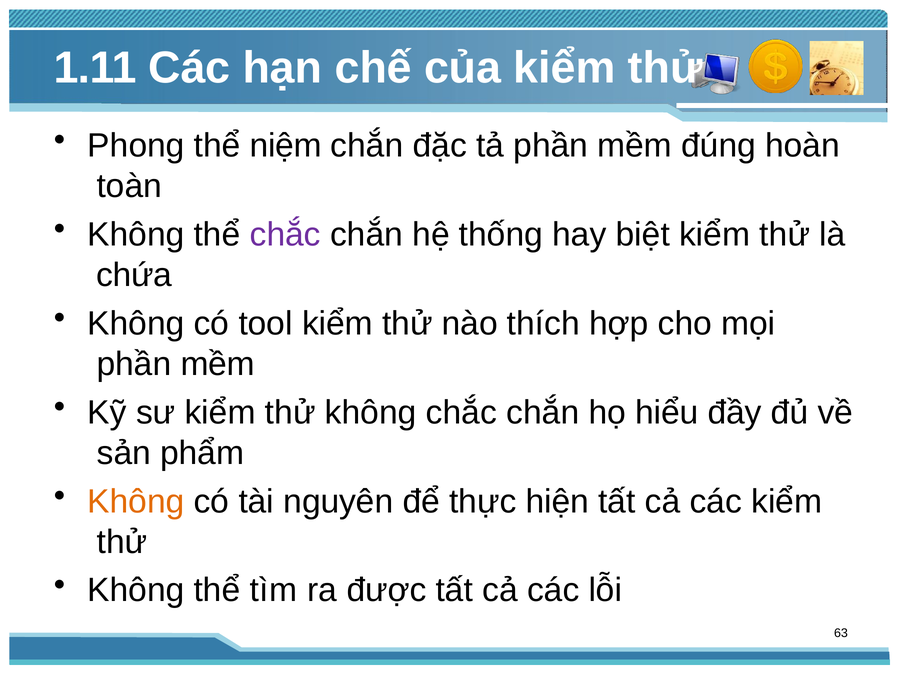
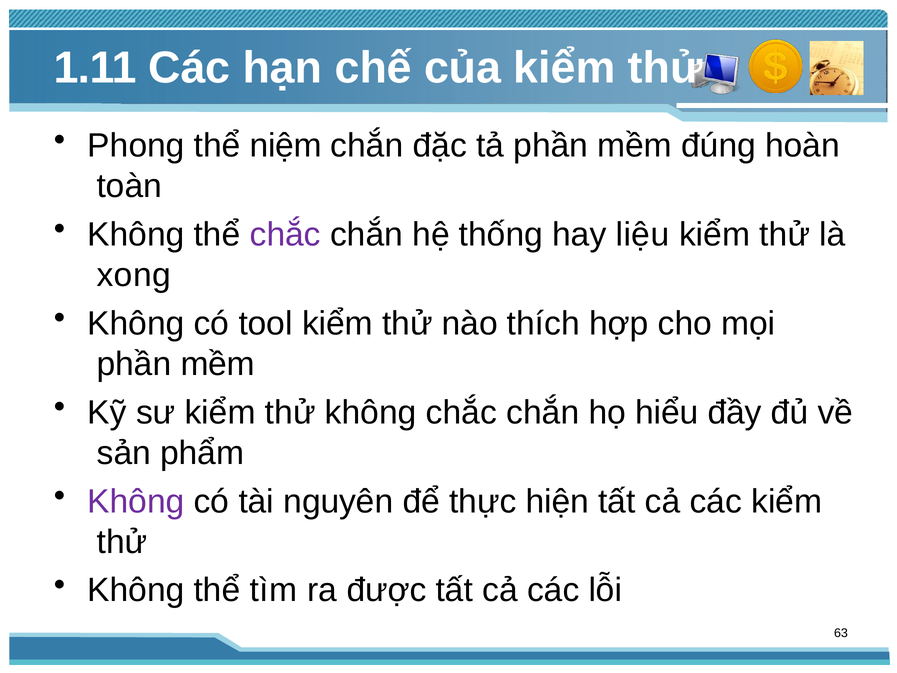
biệt: biệt -> liệu (643, 235)
chứa: chứa -> xong (134, 275)
Không colour: orange -> purple (136, 501)
